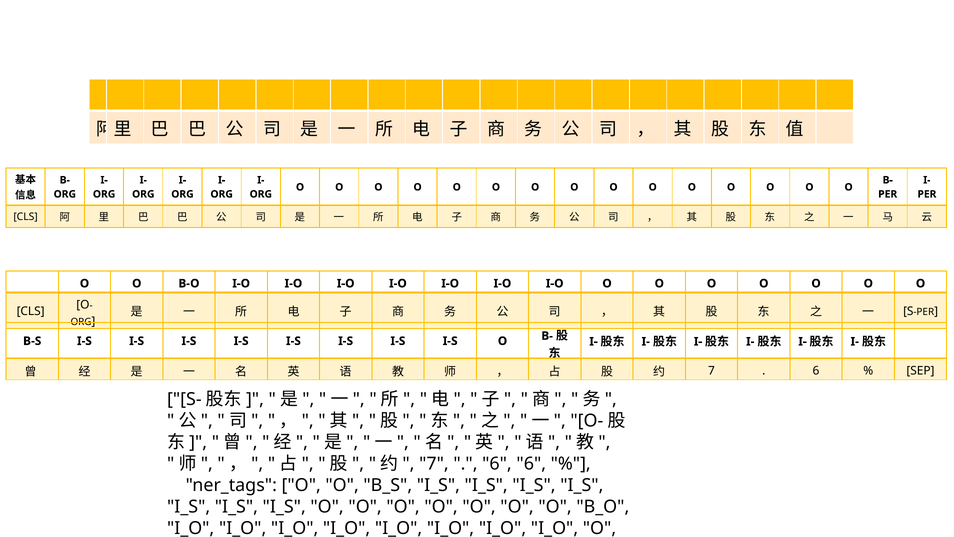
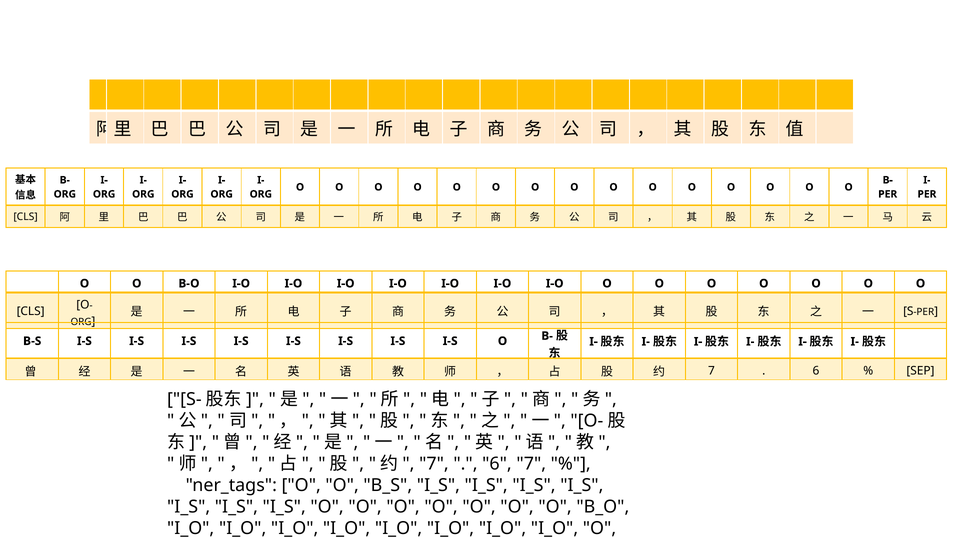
6 6: 6 -> 7 (531, 464)
